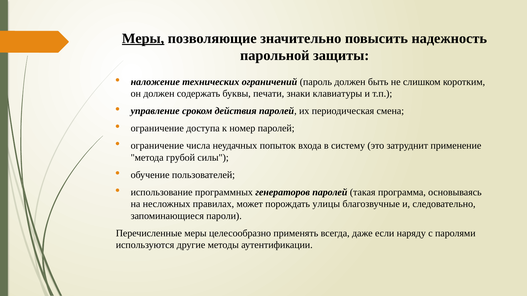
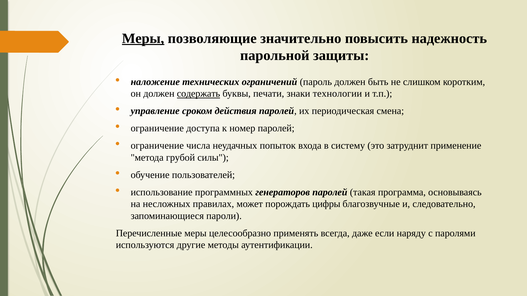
содержать underline: none -> present (199, 94)
клавиатуры: клавиатуры -> технологии (337, 94)
улицы: улицы -> цифры (326, 204)
